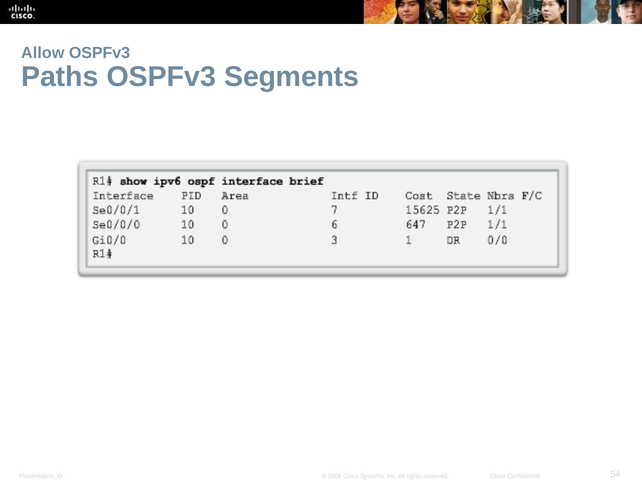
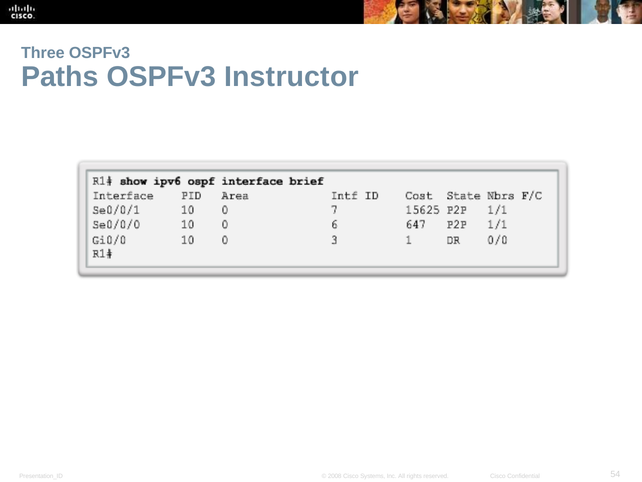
Allow: Allow -> Three (43, 53)
Segments: Segments -> Instructor (291, 77)
